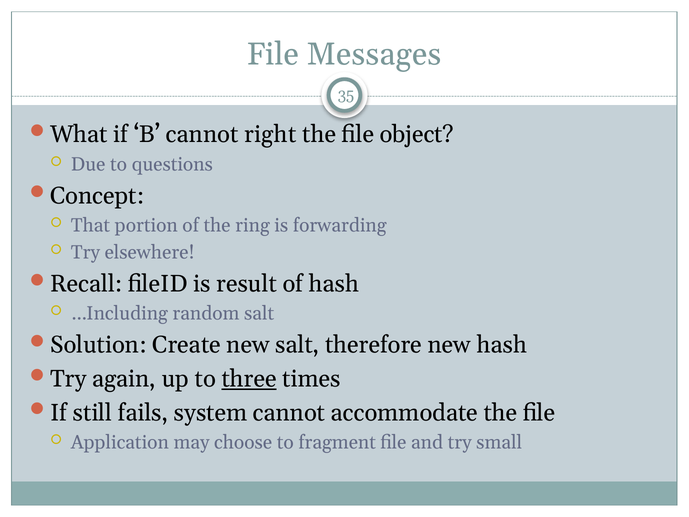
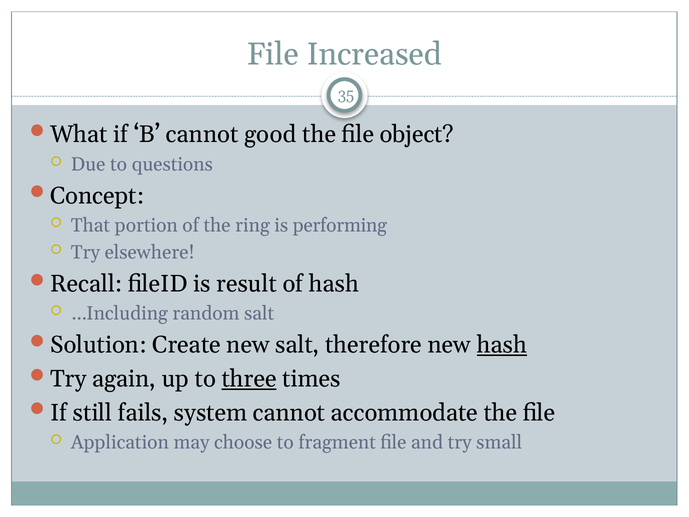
Messages: Messages -> Increased (374, 54)
right: right -> good (270, 134)
forwarding: forwarding -> performing (340, 225)
hash underline: none -> present (502, 345)
